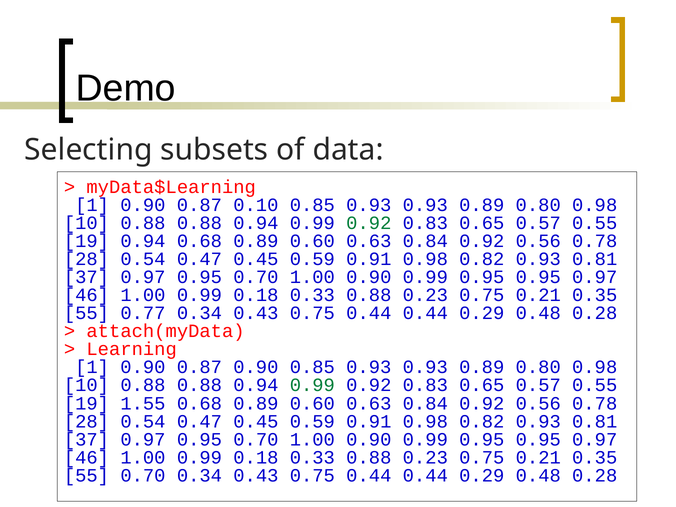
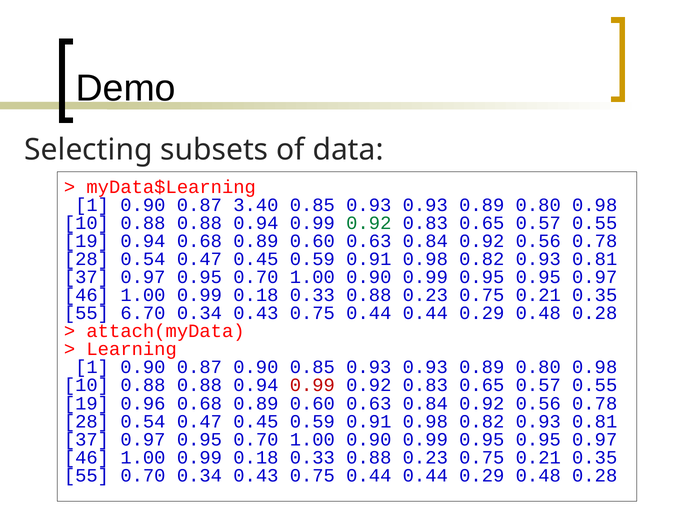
0.10: 0.10 -> 3.40 (256, 205)
0.77: 0.77 -> 6.70 (143, 313)
0.99 colour: green -> red (312, 385)
1.55: 1.55 -> 0.96 (143, 403)
